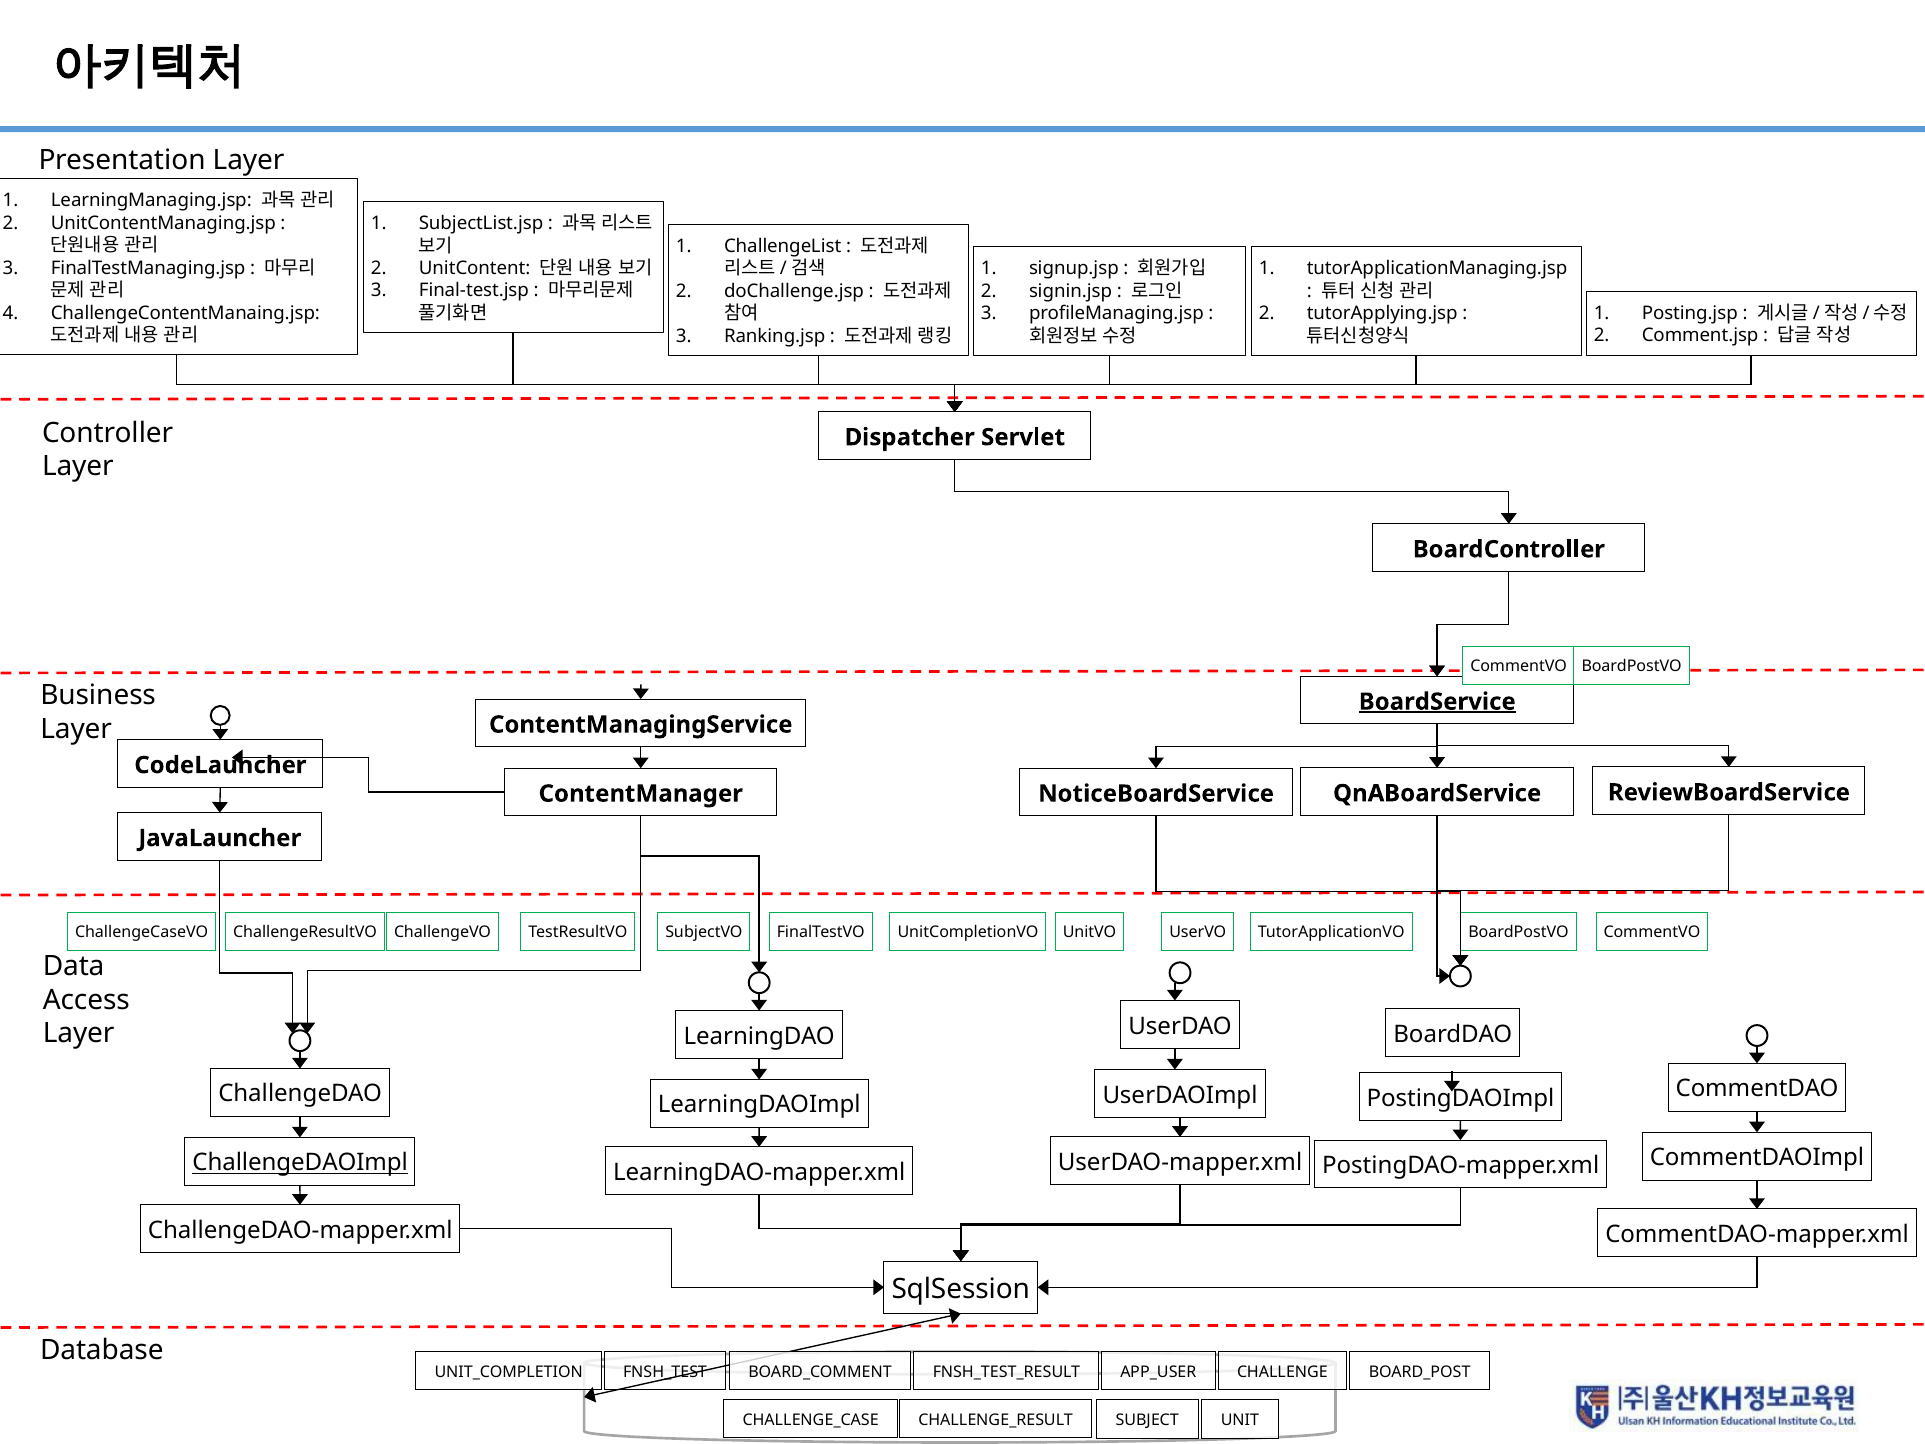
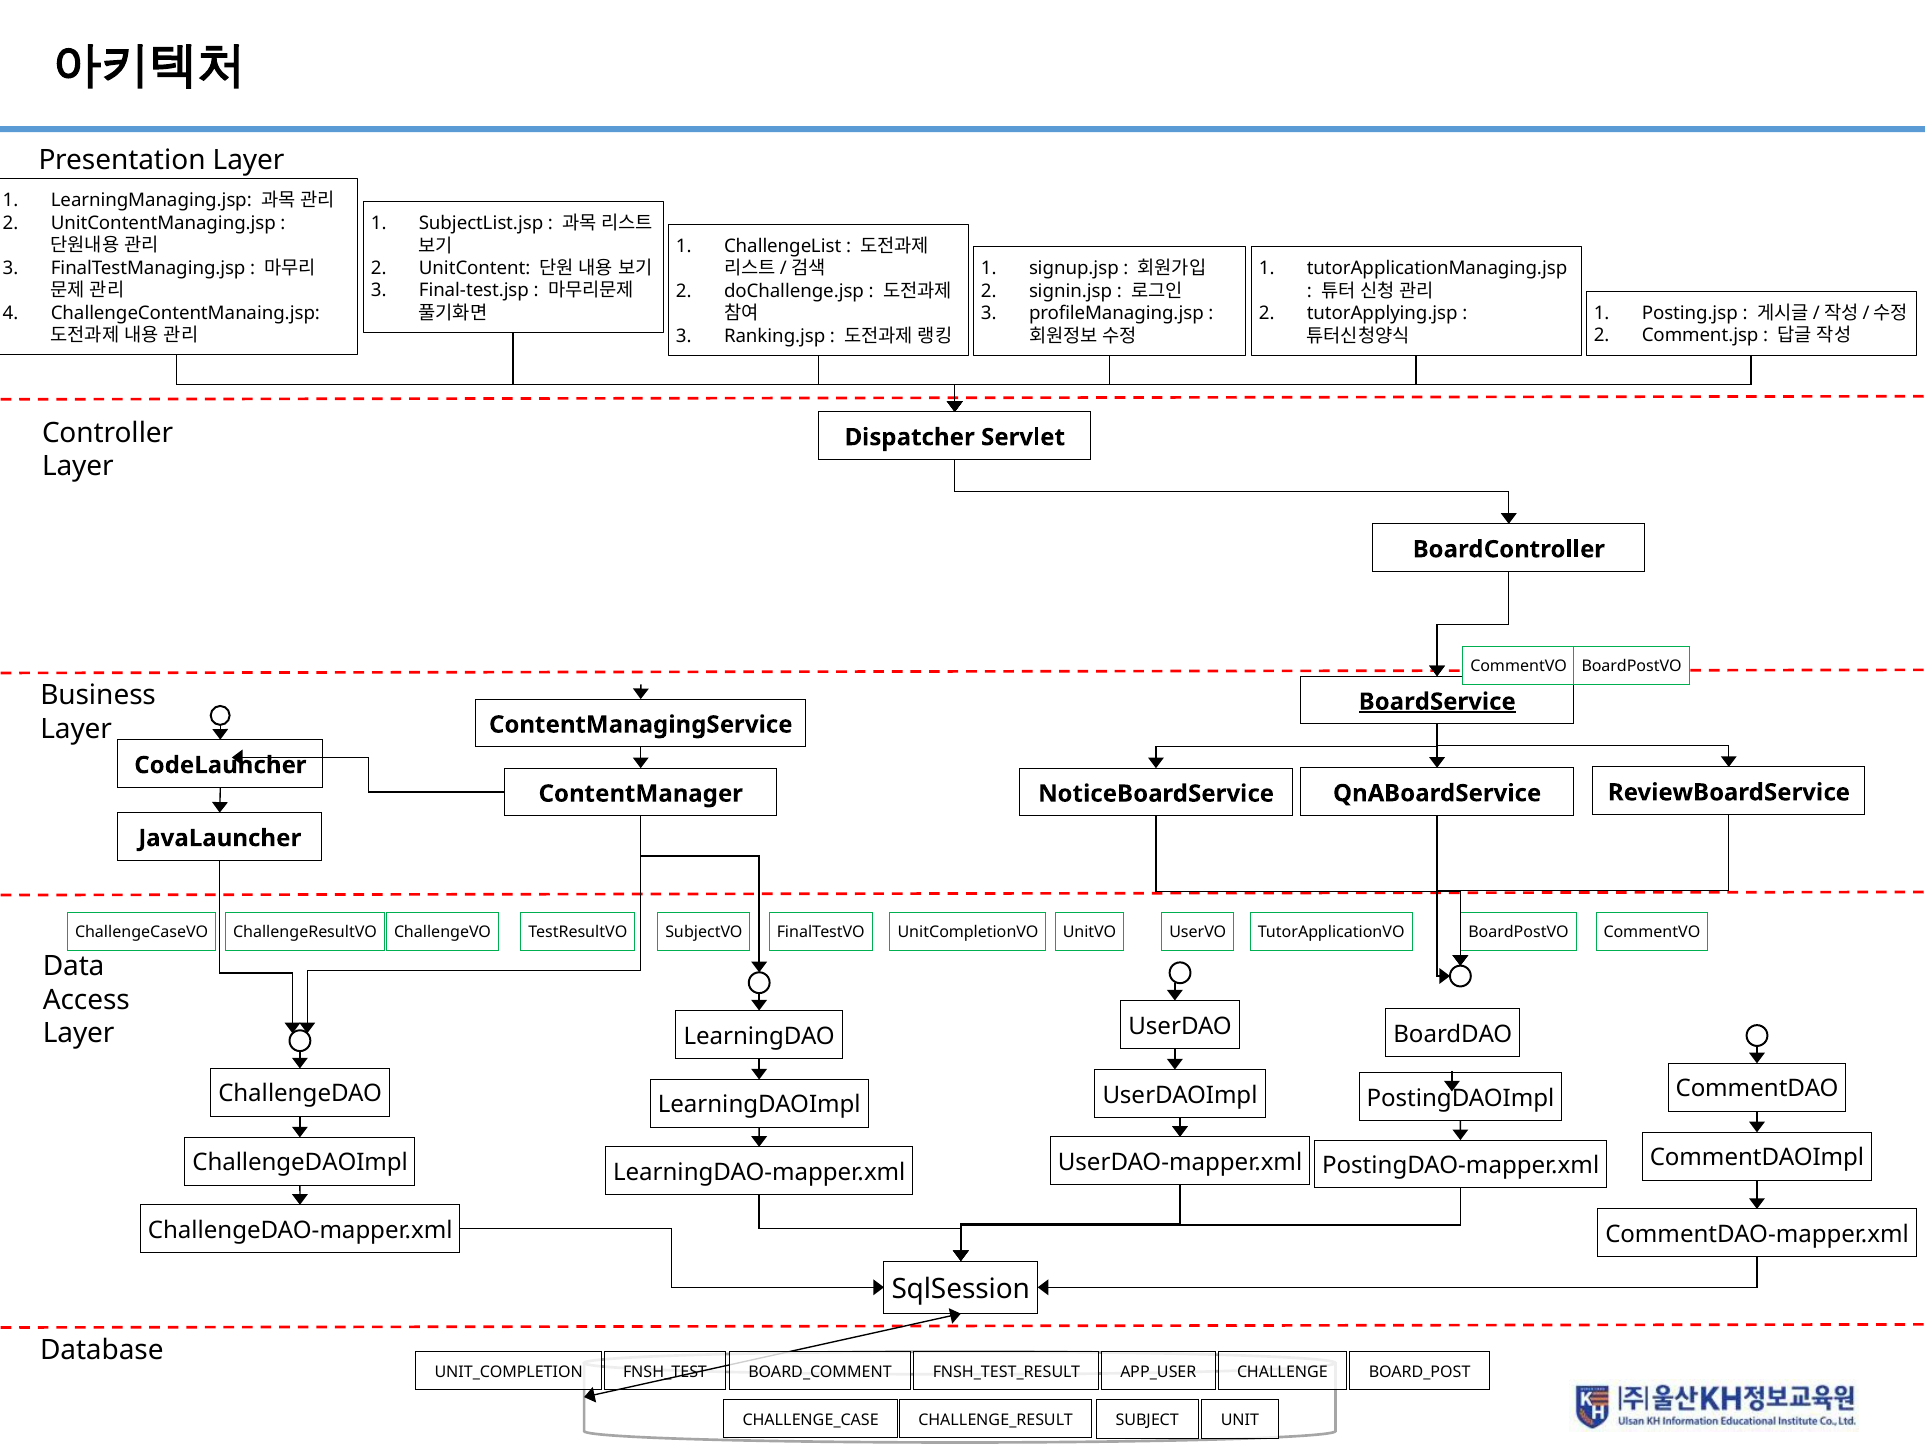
ChallengeDAOImpl underline: present -> none (300, 1163)
